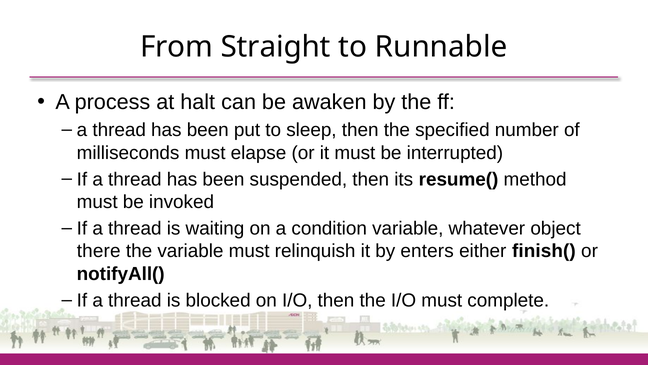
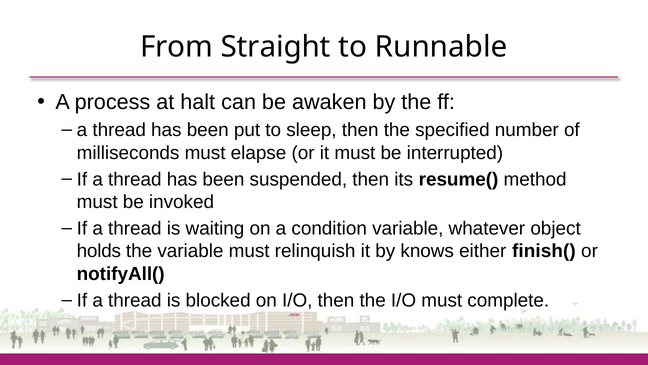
there: there -> holds (99, 251)
enters: enters -> knows (427, 251)
